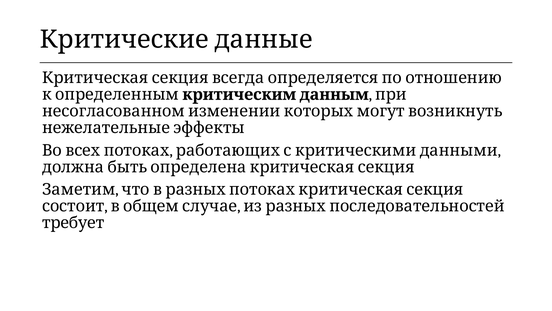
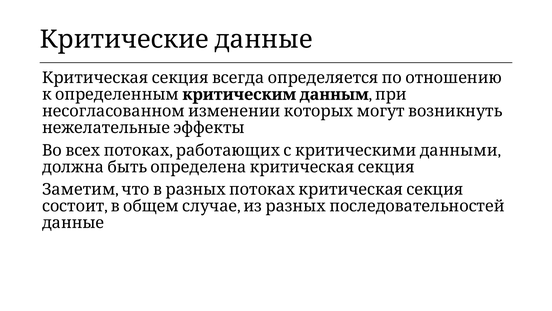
требует: требует -> данные (73, 223)
